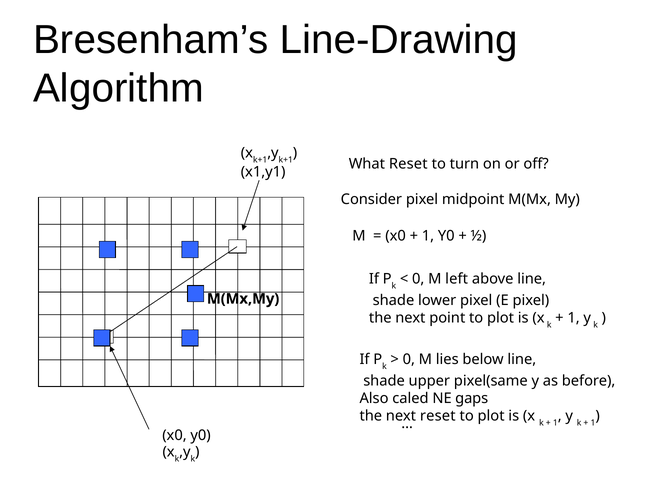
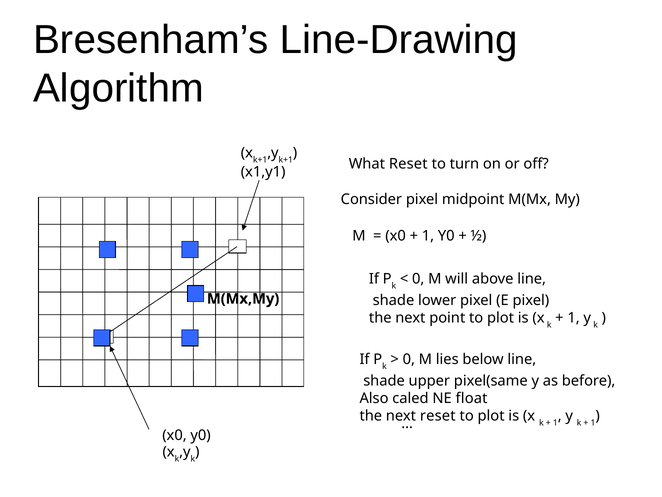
left: left -> will (457, 279)
gaps: gaps -> float (472, 398)
